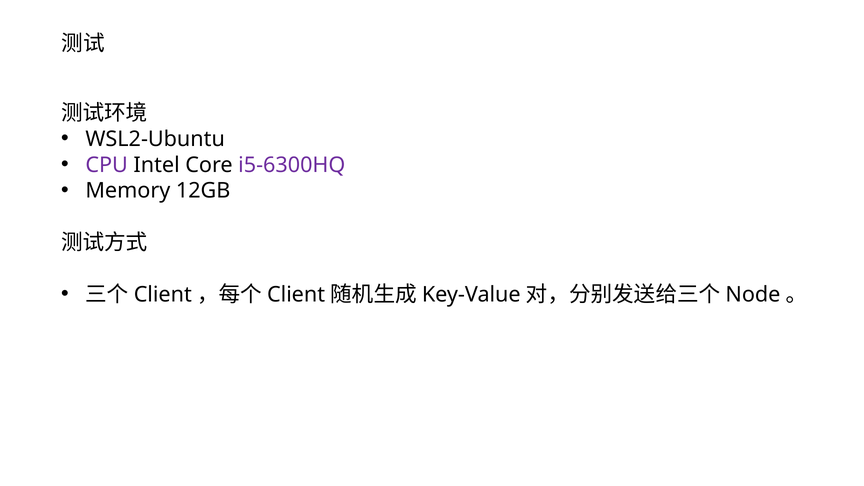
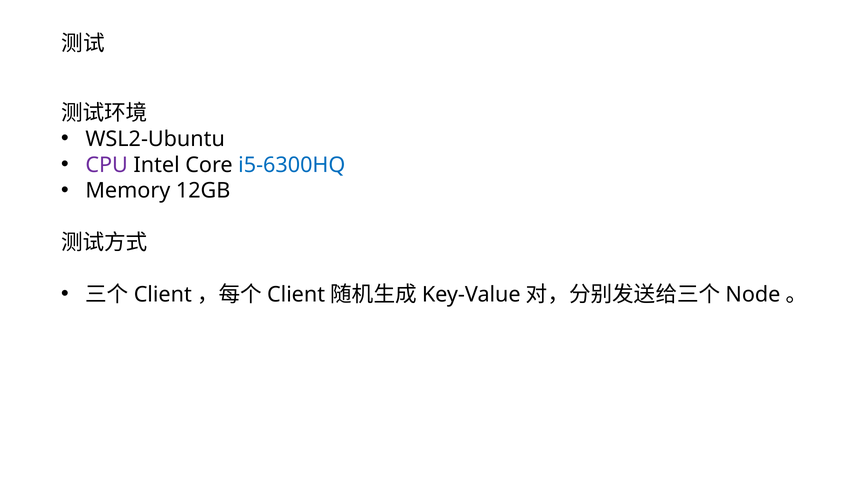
i5-6300HQ colour: purple -> blue (292, 165)
